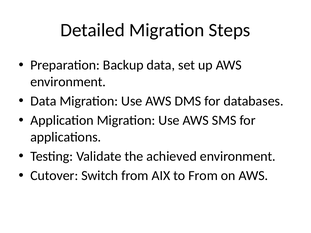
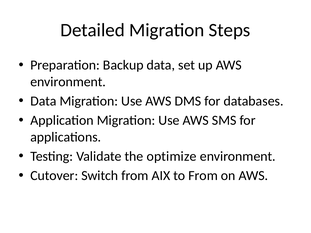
achieved: achieved -> optimize (172, 156)
